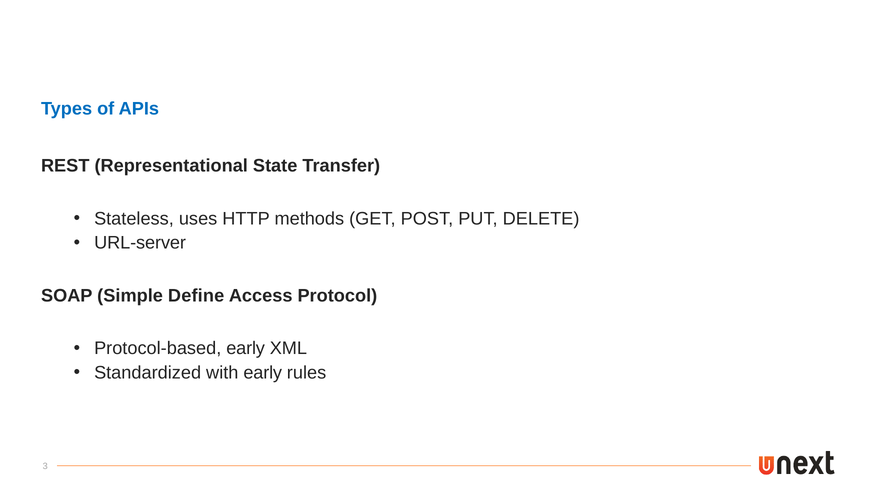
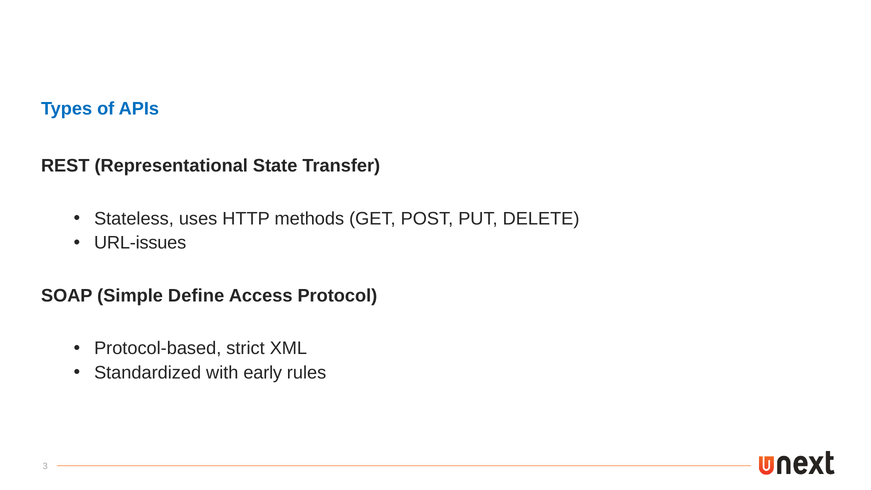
URL-server: URL-server -> URL-issues (140, 243)
Protocol-based early: early -> strict (246, 348)
